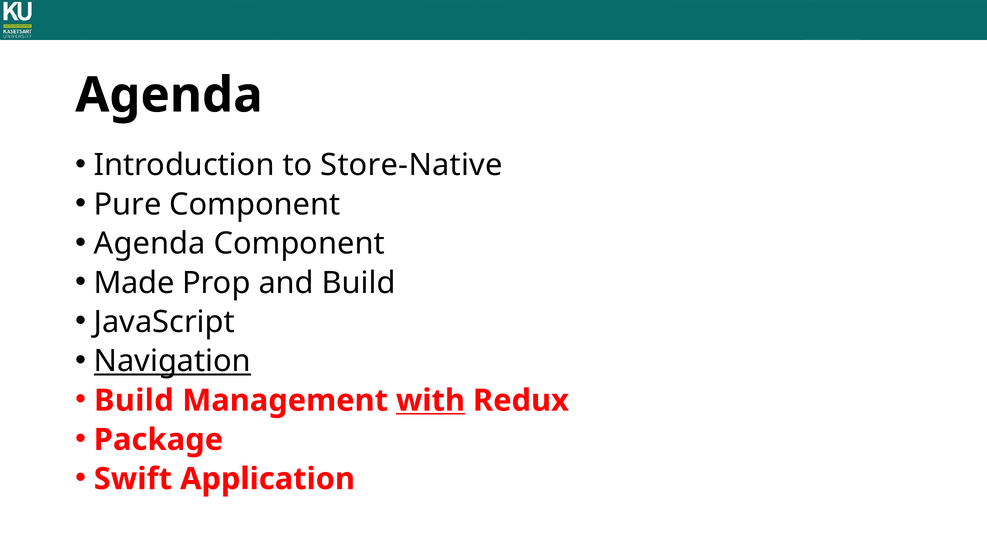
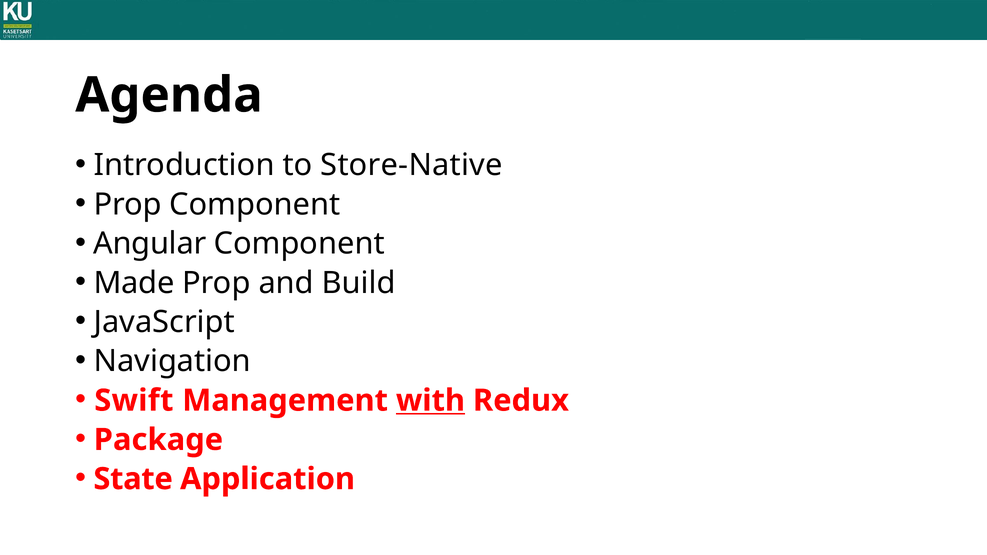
Pure: Pure -> Prop (128, 205)
Agenda: Agenda -> Angular (150, 244)
Navigation underline: present -> none (172, 361)
Build: Build -> Swift (134, 401)
Swift: Swift -> State (133, 479)
